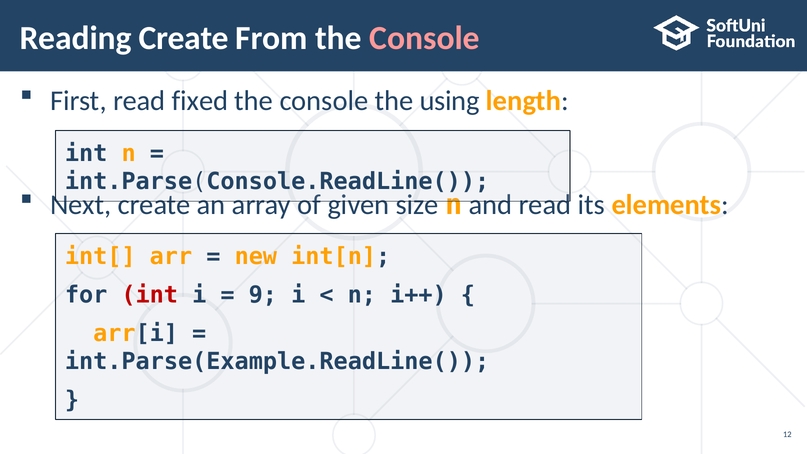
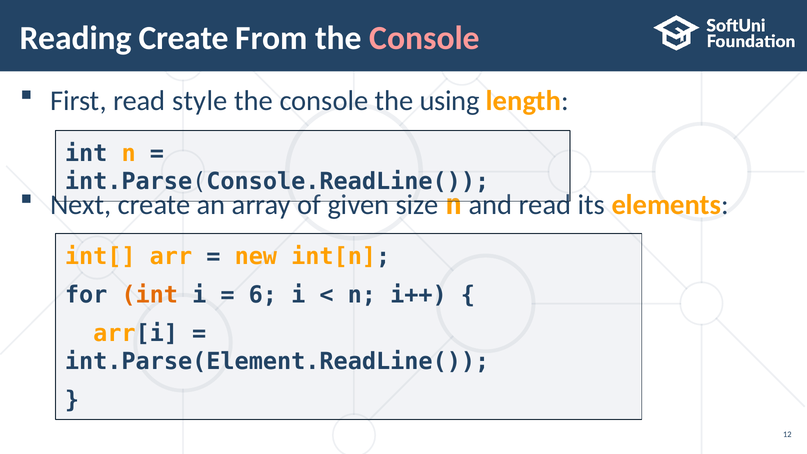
fixed: fixed -> style (200, 101)
int colour: red -> orange (150, 295)
9: 9 -> 6 (263, 295)
int.Parse(Example.ReadLine(: int.Parse(Example.ReadLine( -> int.Parse(Element.ReadLine( (277, 362)
